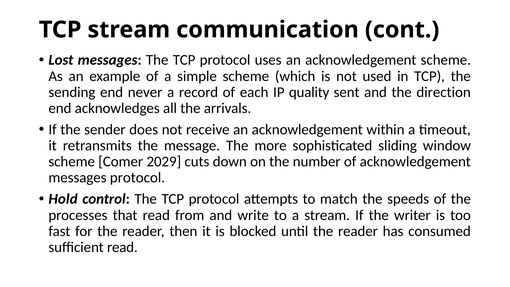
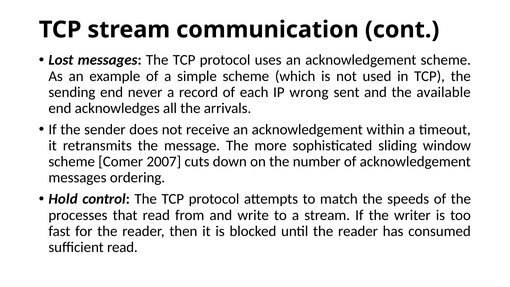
quality: quality -> wrong (309, 92)
direction: direction -> available (444, 92)
2029: 2029 -> 2007 (164, 162)
messages protocol: protocol -> ordering (138, 178)
